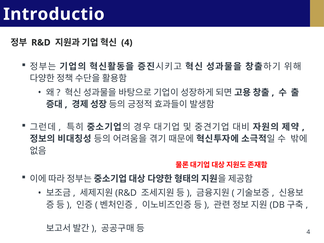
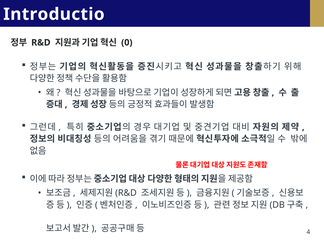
4: 4 -> 0 (127, 43)
